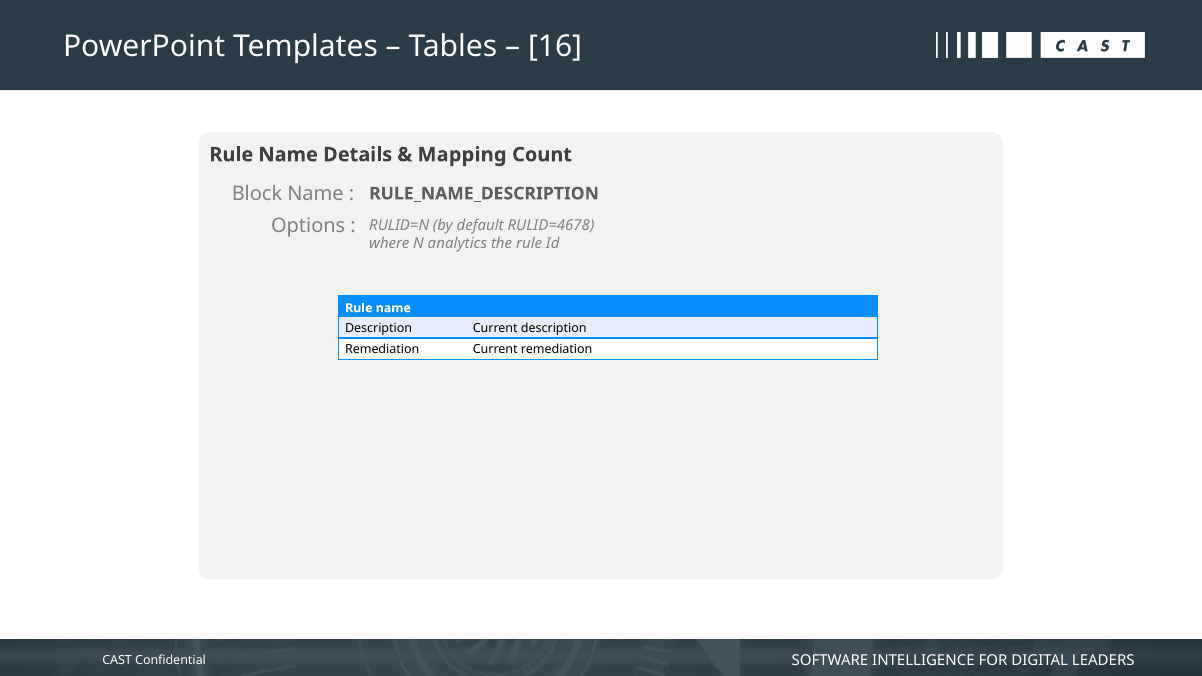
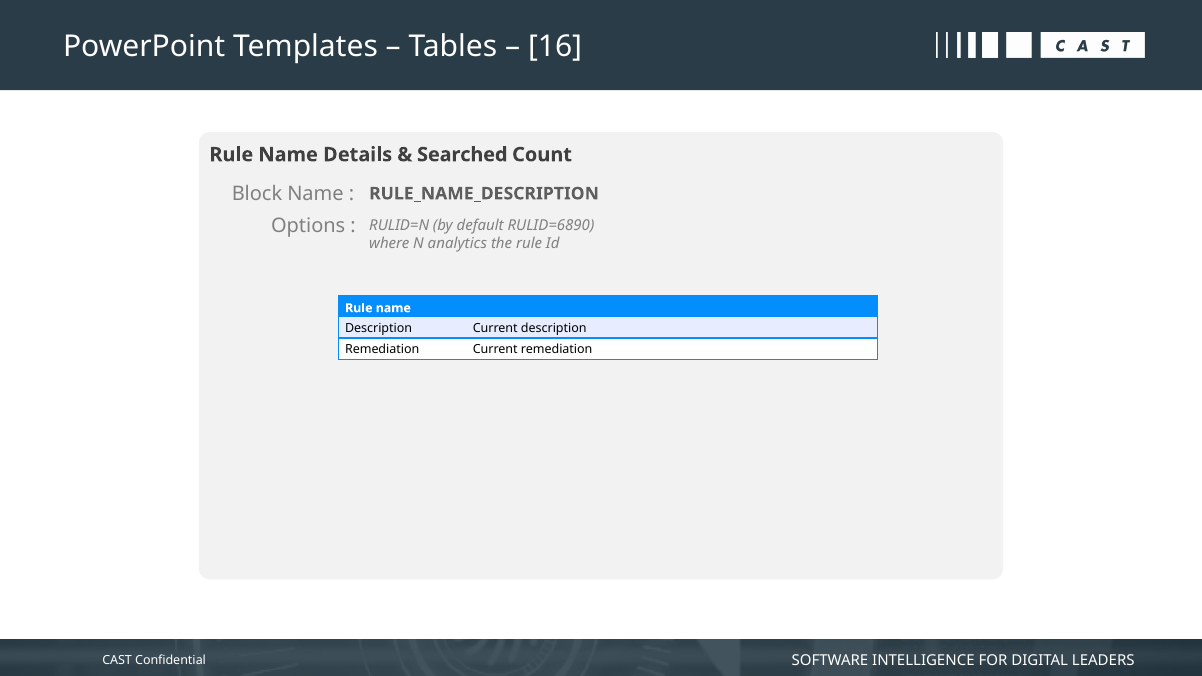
Mapping: Mapping -> Searched (462, 155)
RULID=4678: RULID=4678 -> RULID=6890 (551, 225)
